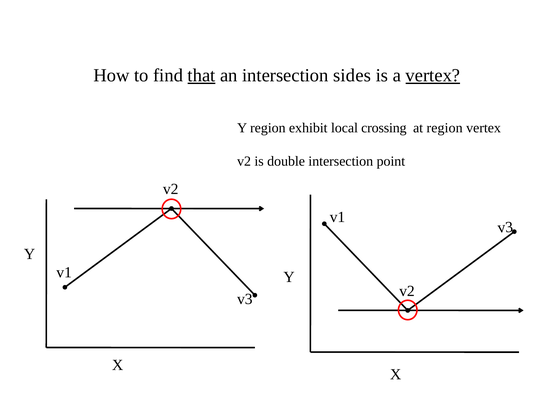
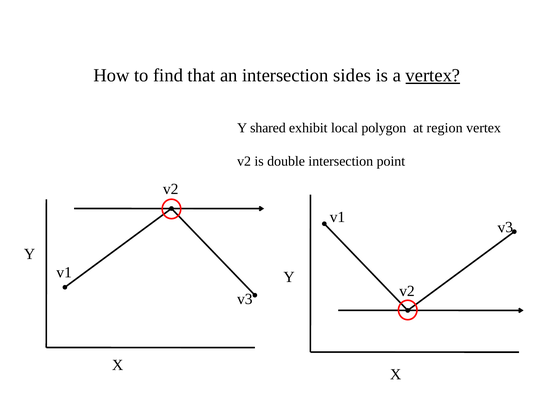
that underline: present -> none (201, 75)
Y region: region -> shared (268, 128)
crossing: crossing -> polygon (384, 128)
